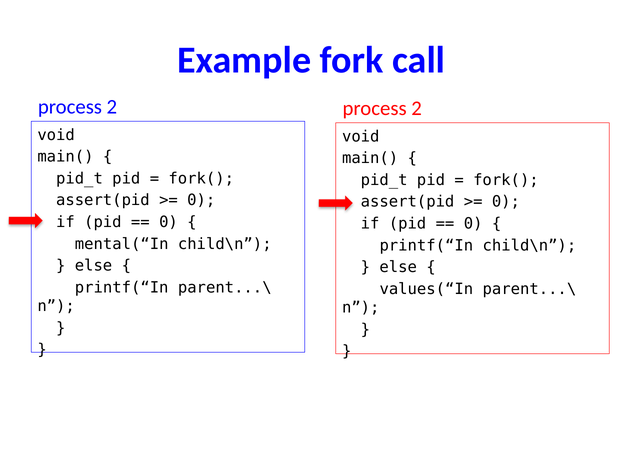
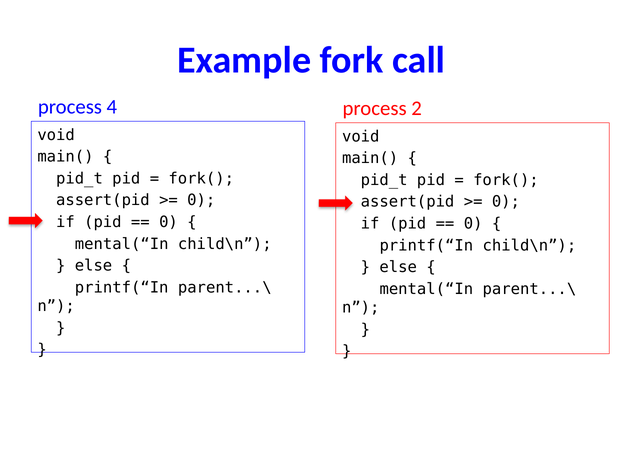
2: 2 -> 4 (112, 107)
values(“In: values(“In -> mental(“In (426, 289)
